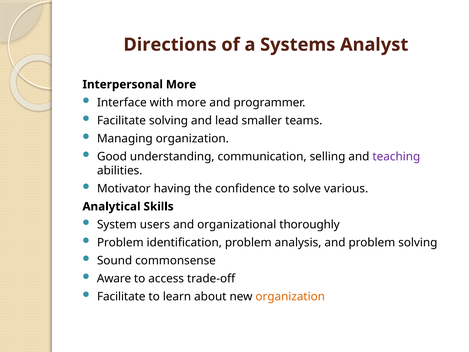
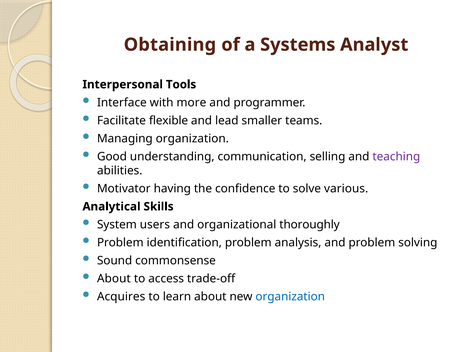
Directions: Directions -> Obtaining (170, 45)
Interpersonal More: More -> Tools (181, 84)
Facilitate solving: solving -> flexible (169, 120)
Aware: Aware -> About (114, 278)
Facilitate: Facilitate -> Acquires (121, 296)
organization colour: orange -> blue (290, 296)
